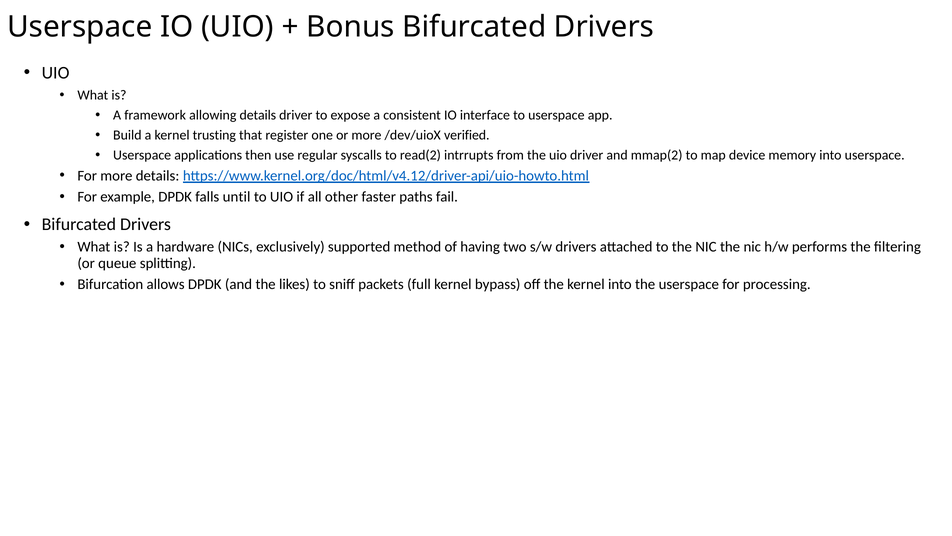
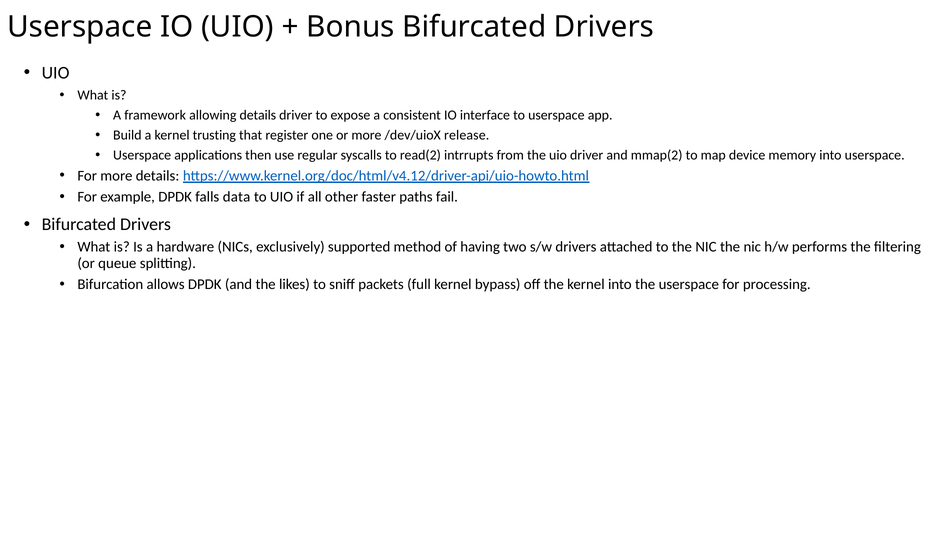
verified: verified -> release (467, 135)
until: until -> data (237, 197)
